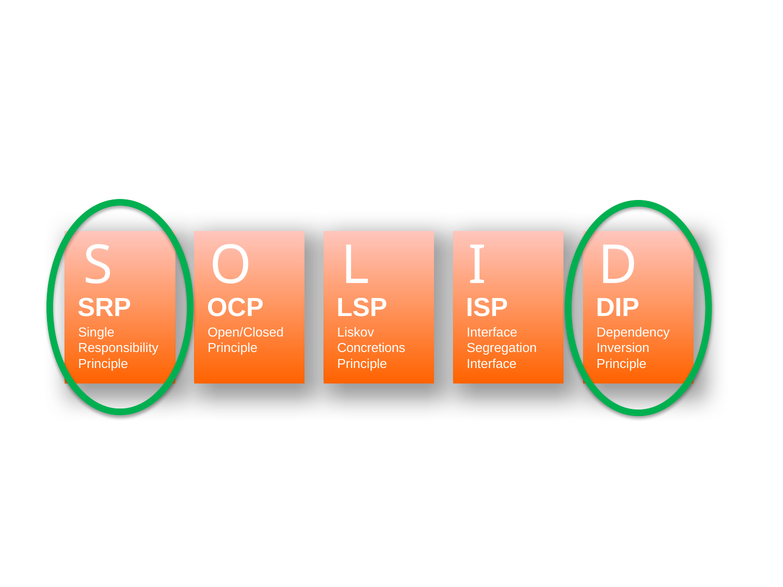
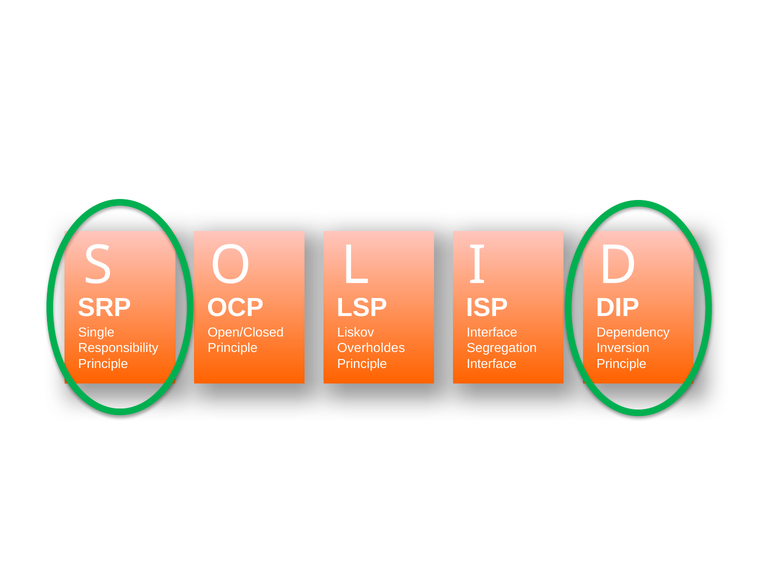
Concretions: Concretions -> Overholdes (371, 348)
